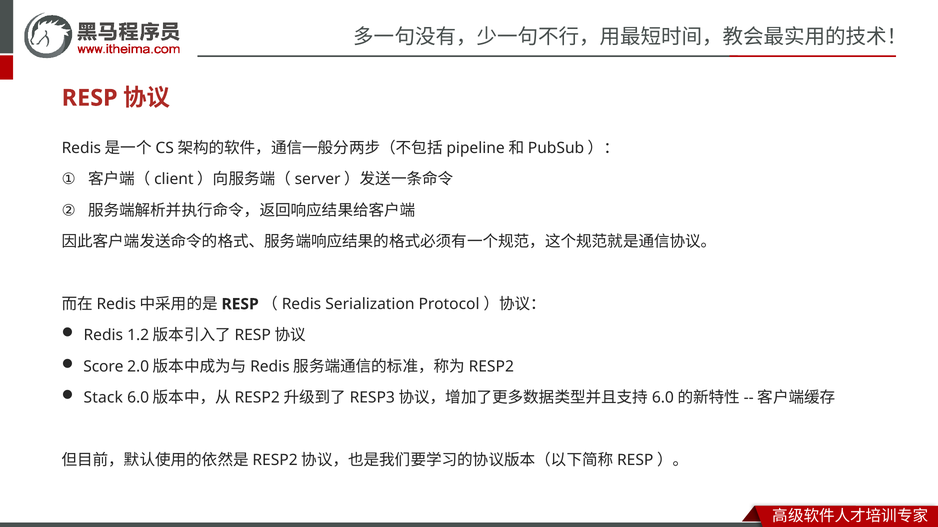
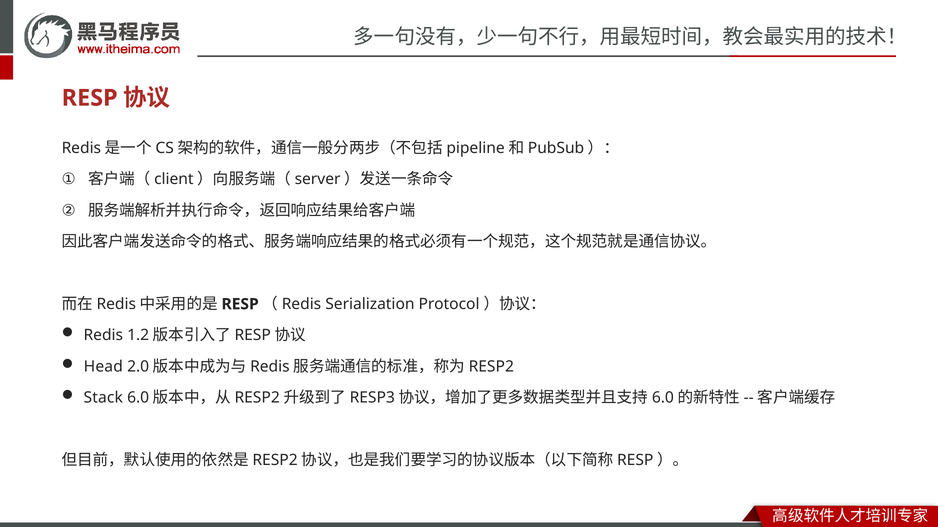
Score: Score -> Head (103, 367)
